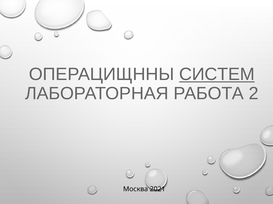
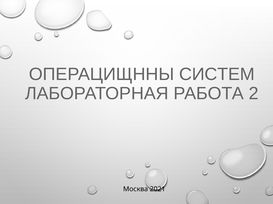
СИСТЕМ underline: present -> none (217, 75)
